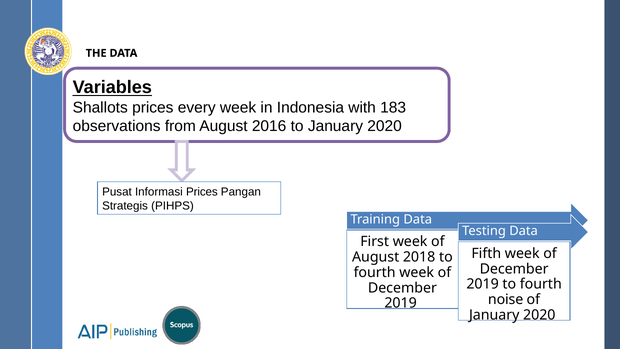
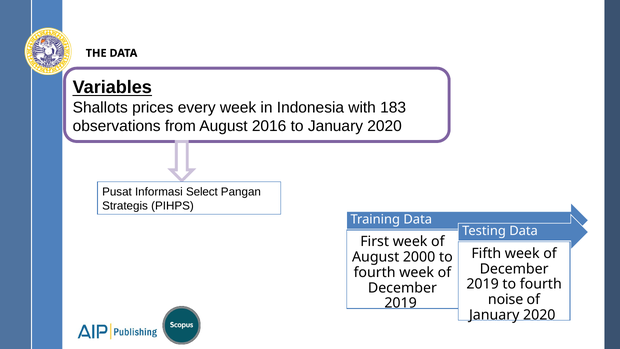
Informasi Prices: Prices -> Select (202, 192)
2018: 2018 -> 2000 (419, 257)
